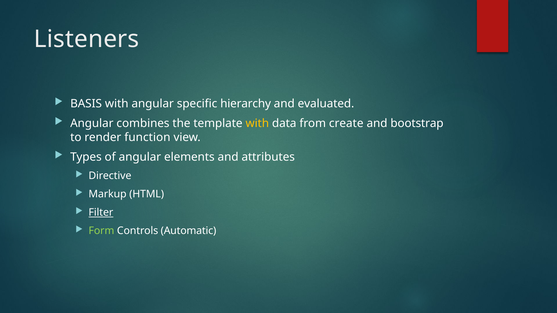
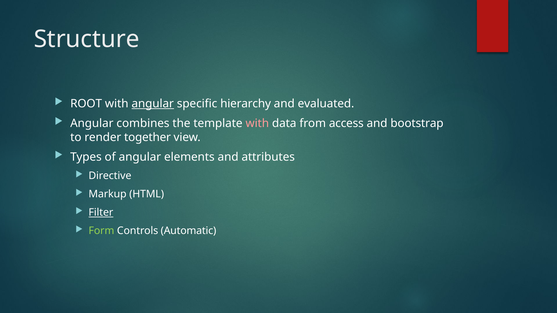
Listeners: Listeners -> Structure (87, 39)
BASIS: BASIS -> ROOT (86, 104)
angular underline: none -> present (153, 104)
with colour: yellow -> pink (257, 123)
create: create -> access (346, 123)
function: function -> together (148, 137)
